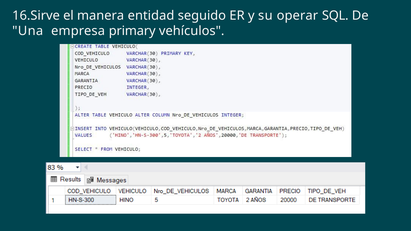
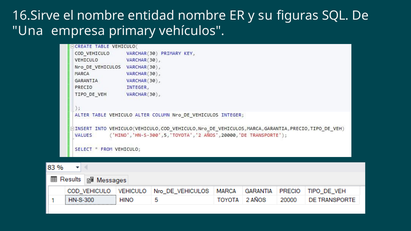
el manera: manera -> nombre (101, 15)
entidad seguido: seguido -> nombre (202, 15)
operar: operar -> figuras (298, 15)
